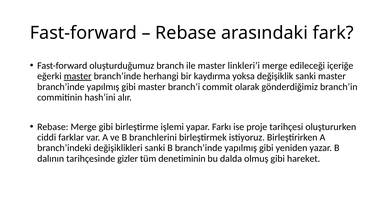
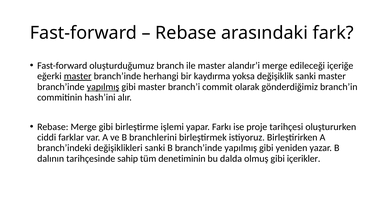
linkleri’i: linkleri’i -> alandır’i (244, 65)
yapılmış underline: none -> present (103, 87)
gizler: gizler -> sahip (128, 158)
hareket: hareket -> içerikler (304, 158)
